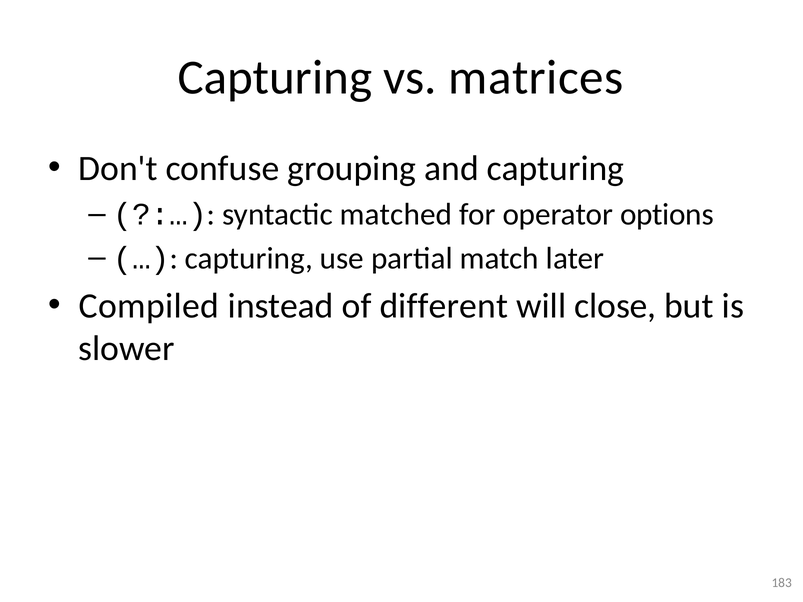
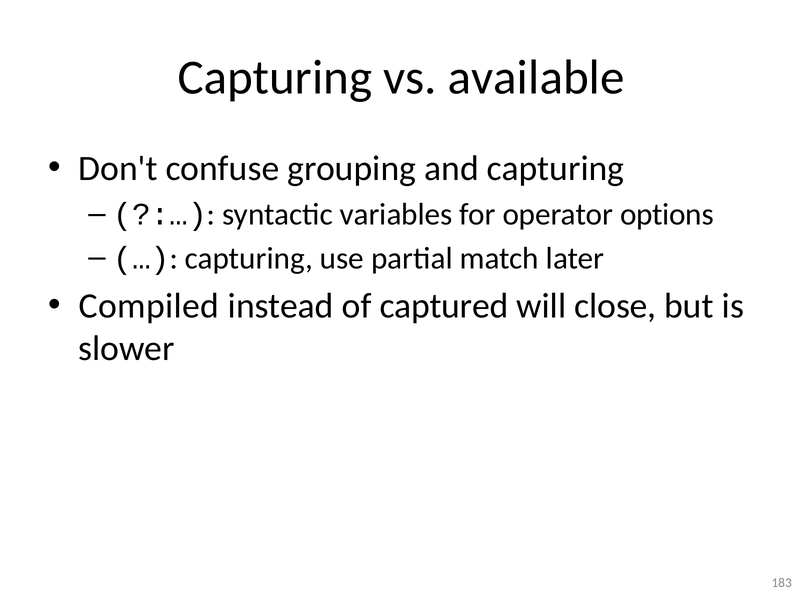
matrices: matrices -> available (536, 78)
matched: matched -> variables (396, 215)
different: different -> captured (444, 306)
